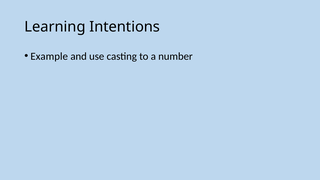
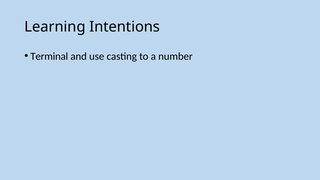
Example: Example -> Terminal (49, 56)
